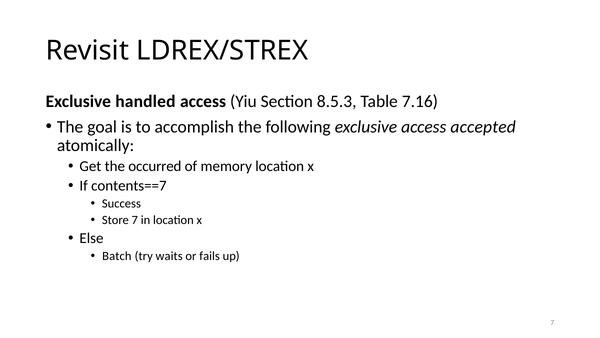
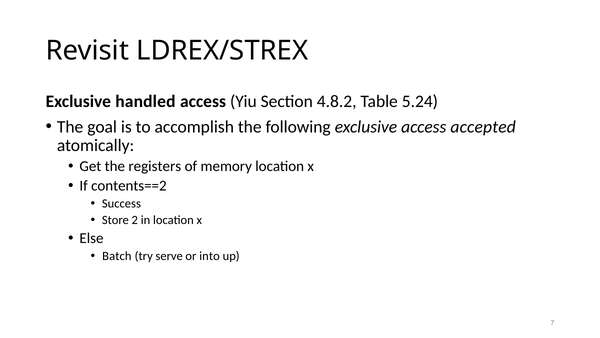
8.5.3: 8.5.3 -> 4.8.2 (337, 101)
7.16: 7.16 -> 5.24 (420, 101)
occurred: occurred -> registers (155, 166)
contents==7: contents==7 -> contents==2 (129, 185)
Store 7: 7 -> 2 (135, 220)
waits: waits -> serve (169, 256)
fails: fails -> into (210, 256)
